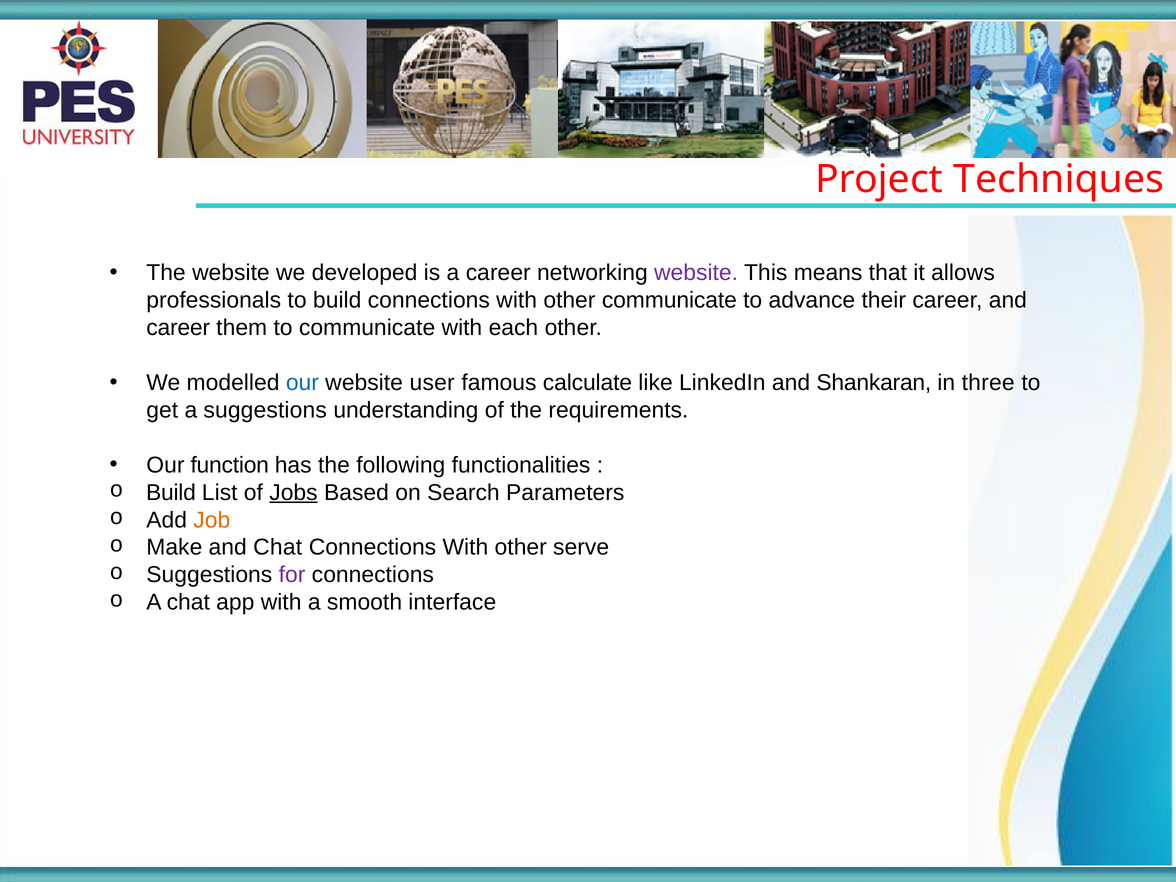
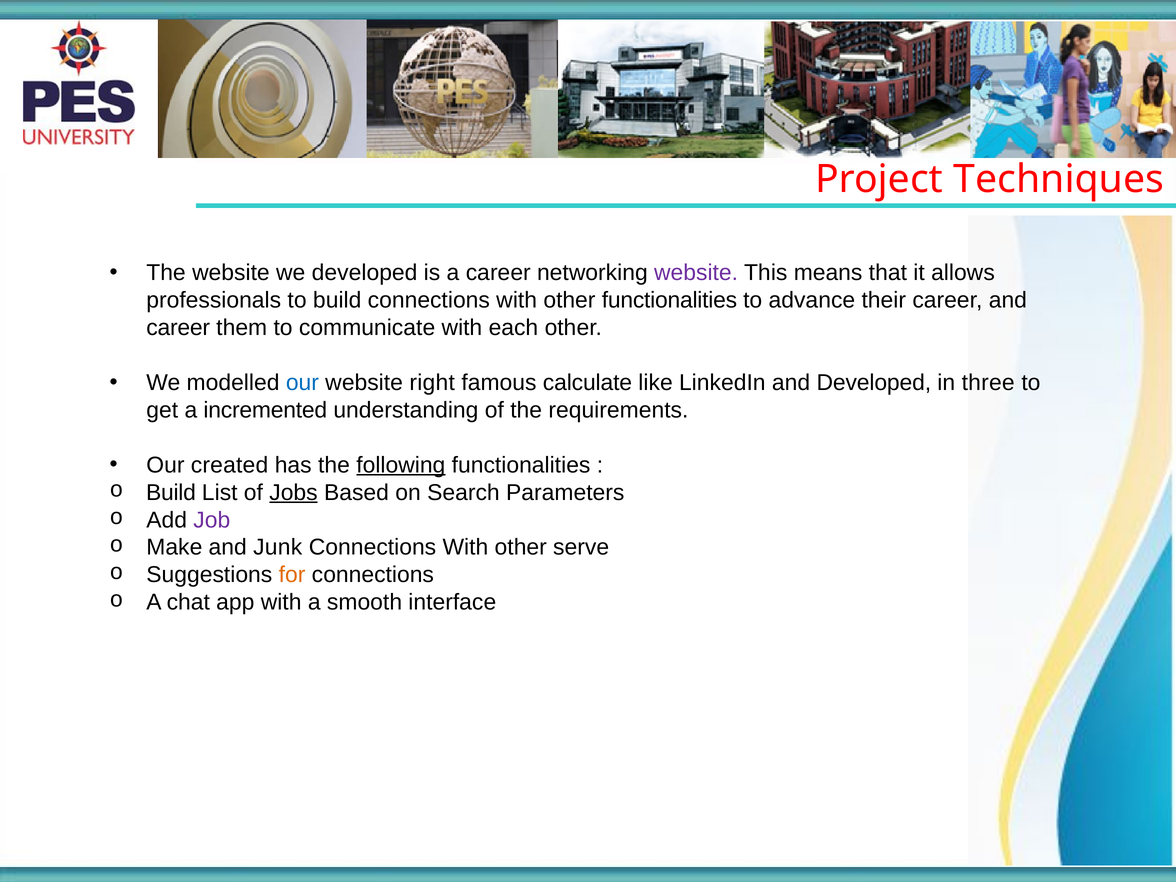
other communicate: communicate -> functionalities (669, 300)
user: user -> right (432, 383)
and Shankaran: Shankaran -> Developed (874, 383)
a suggestions: suggestions -> incremented (265, 410)
function: function -> created (230, 465)
following underline: none -> present (401, 465)
Job colour: orange -> purple (212, 520)
and Chat: Chat -> Junk (278, 547)
for colour: purple -> orange (292, 575)
